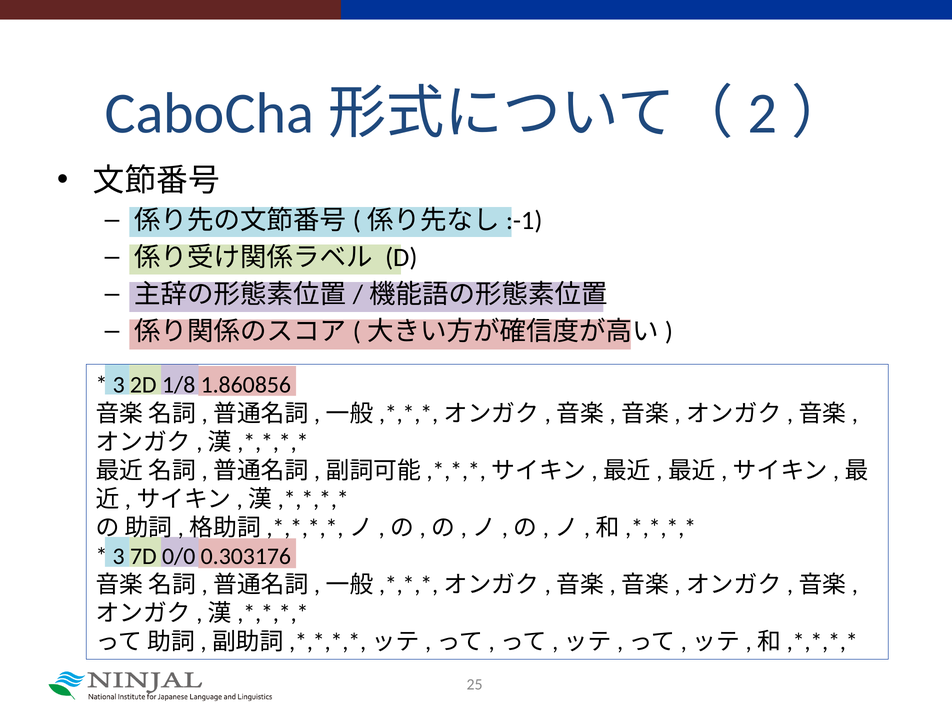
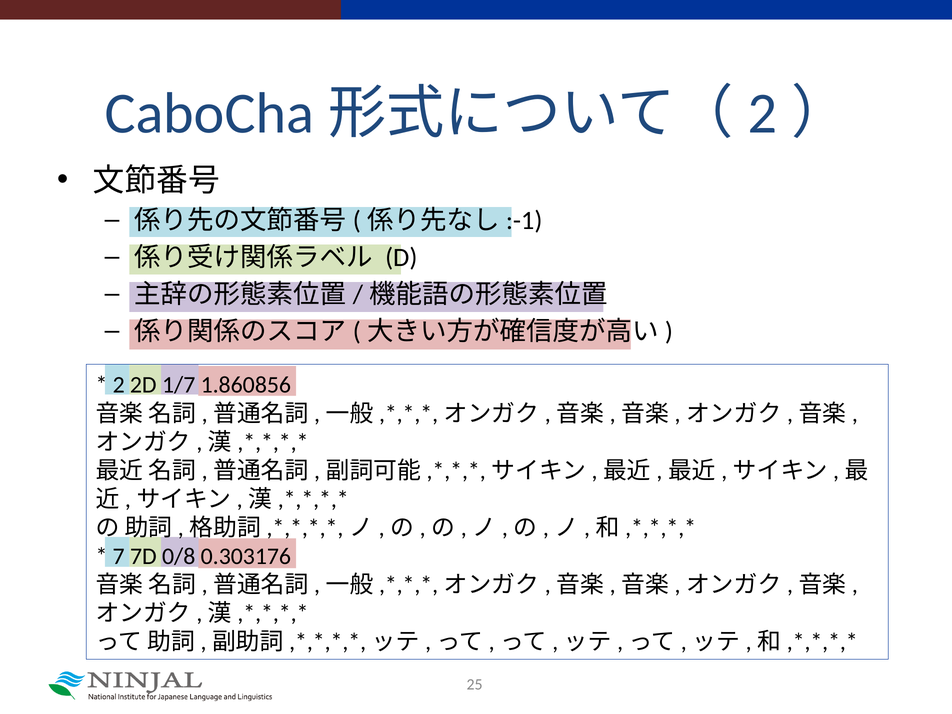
3: 3 -> 2 (119, 385)
1/8: 1/8 -> 1/7 (179, 385)
3: 3 -> 7 (119, 556)
0/0: 0/0 -> 0/8 (179, 556)
